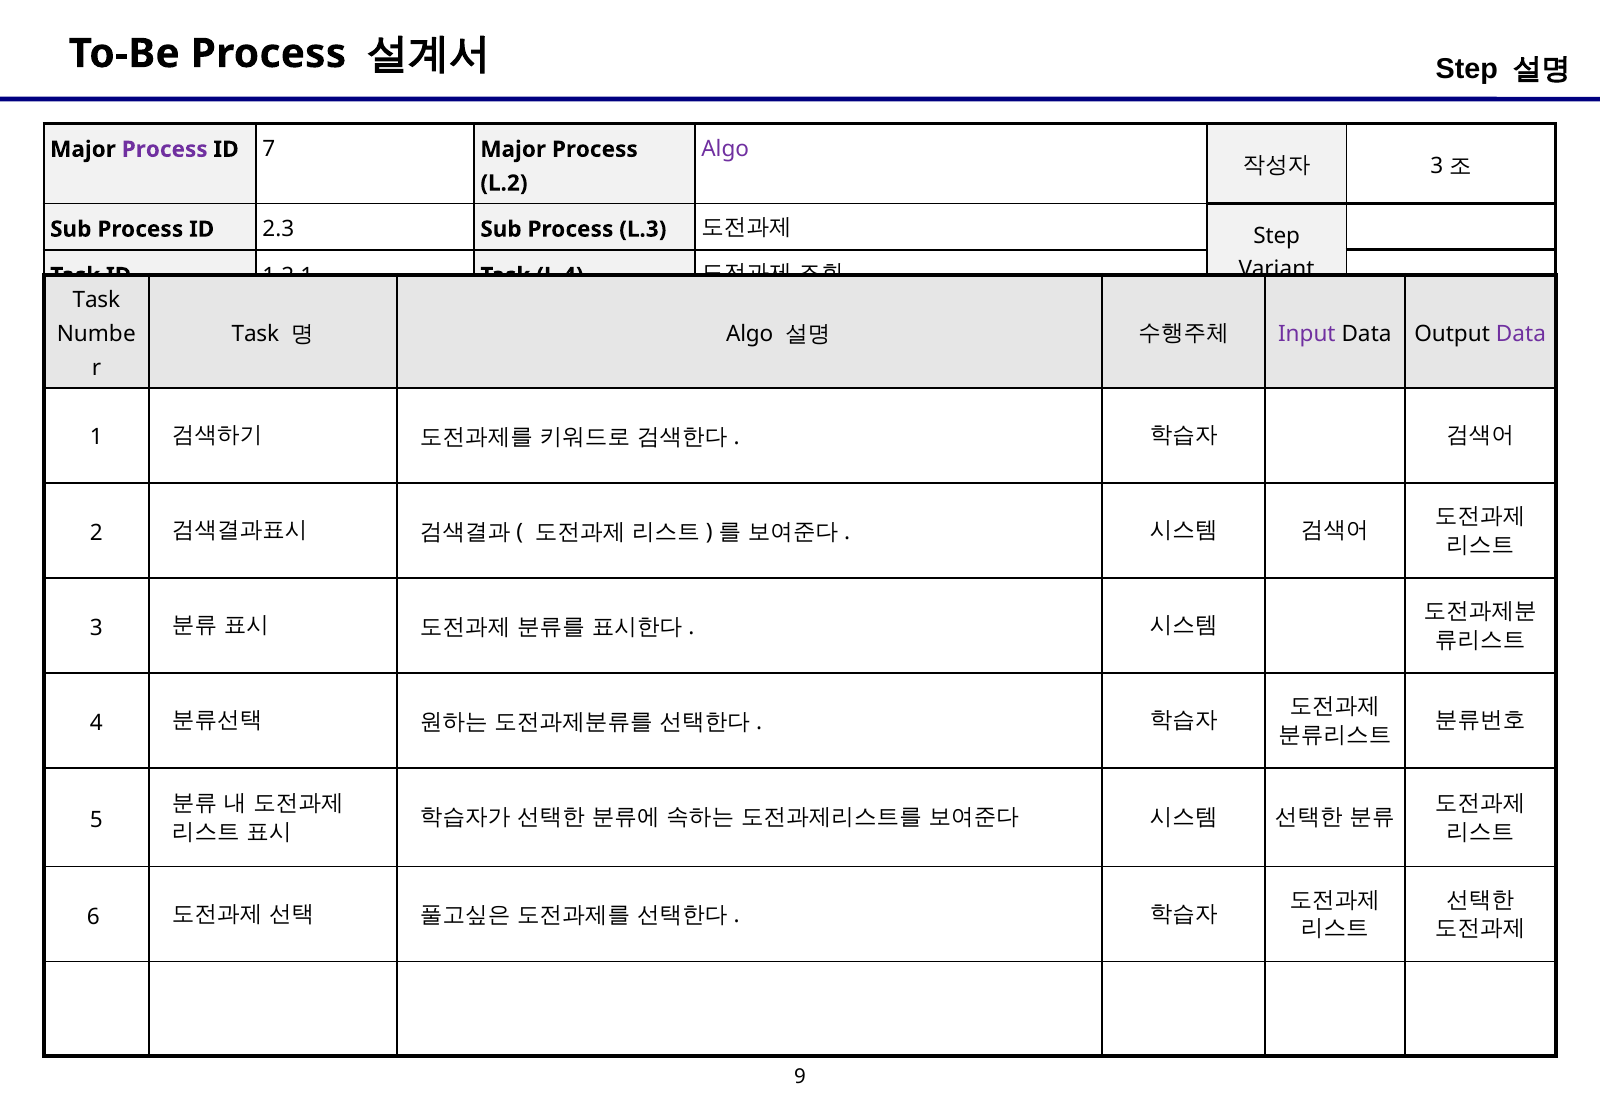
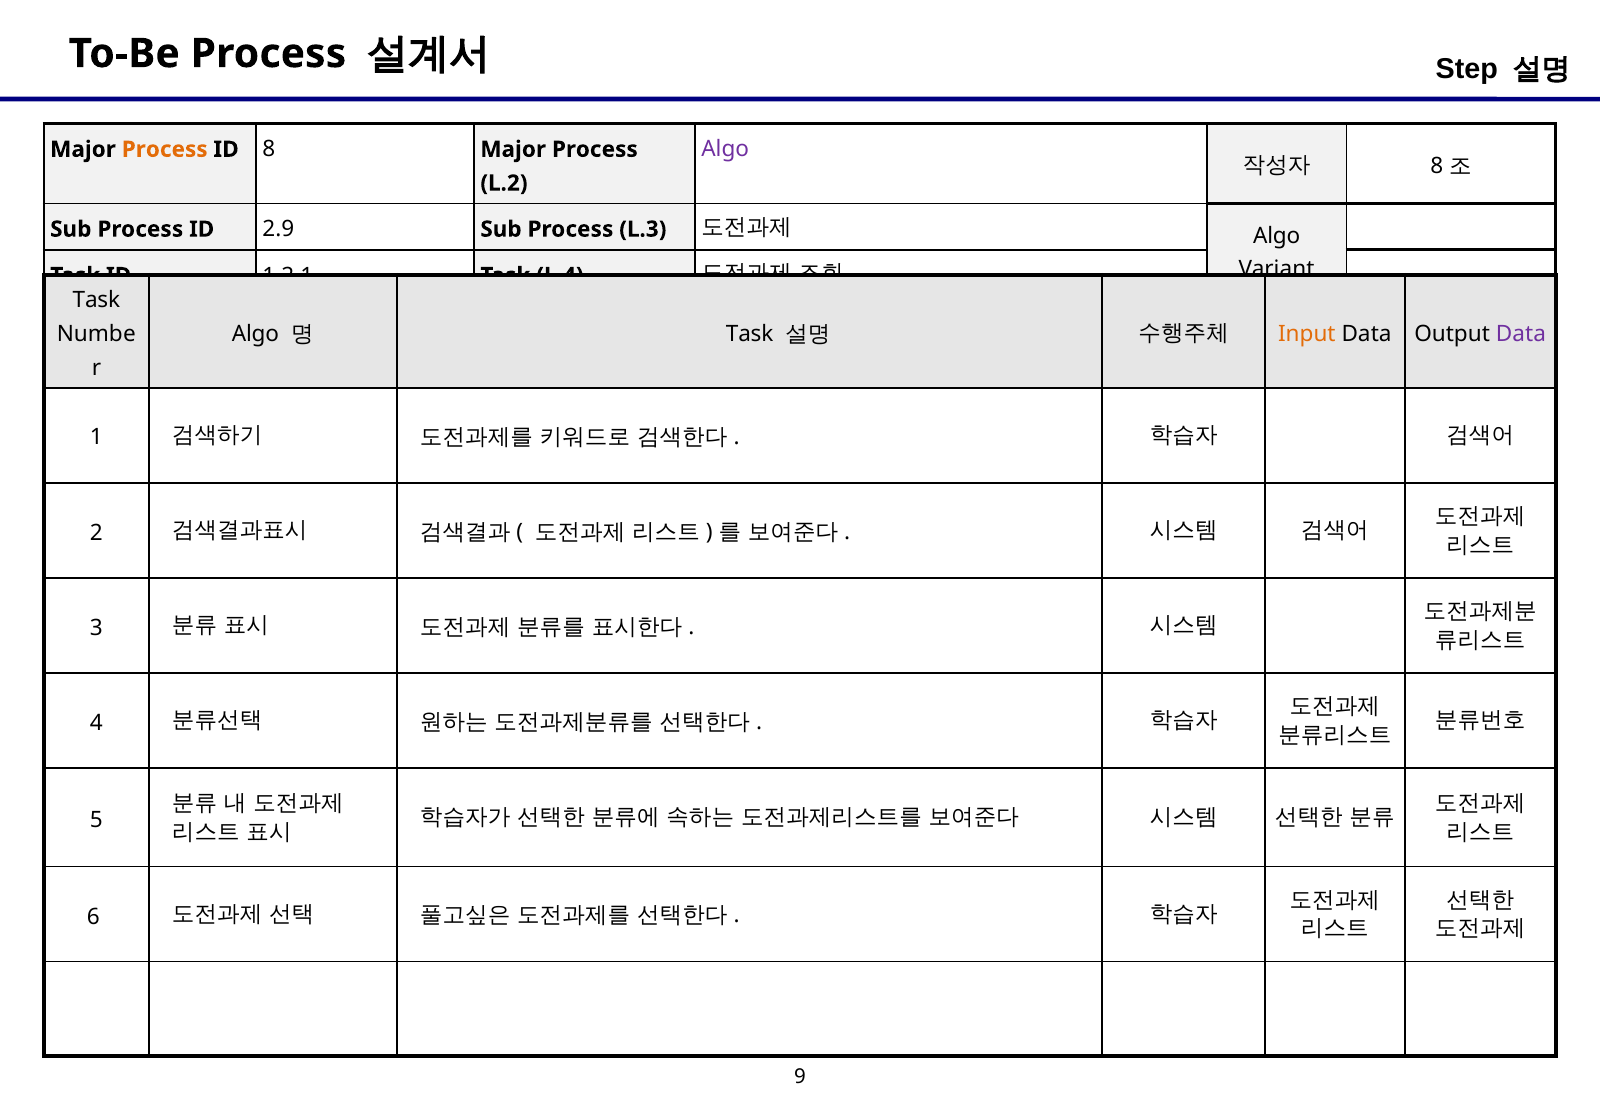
Process colour: purple -> orange (165, 149)
ID 7: 7 -> 8 (269, 149)
3: 3 -> 8 (1437, 166)
2.3: 2.3 -> 2.9 (278, 229)
Step: Step -> Algo (1277, 235)
Task: Task -> Algo (255, 334)
Algo: Algo -> Task (750, 334)
Input colour: purple -> orange (1307, 334)
